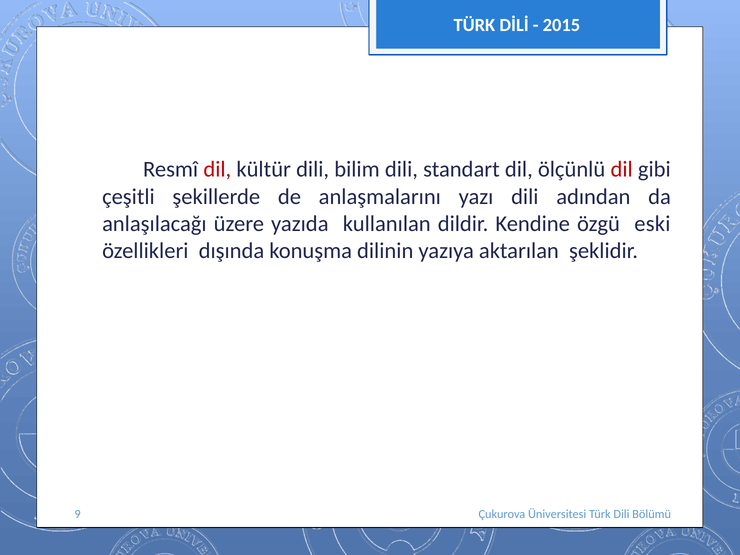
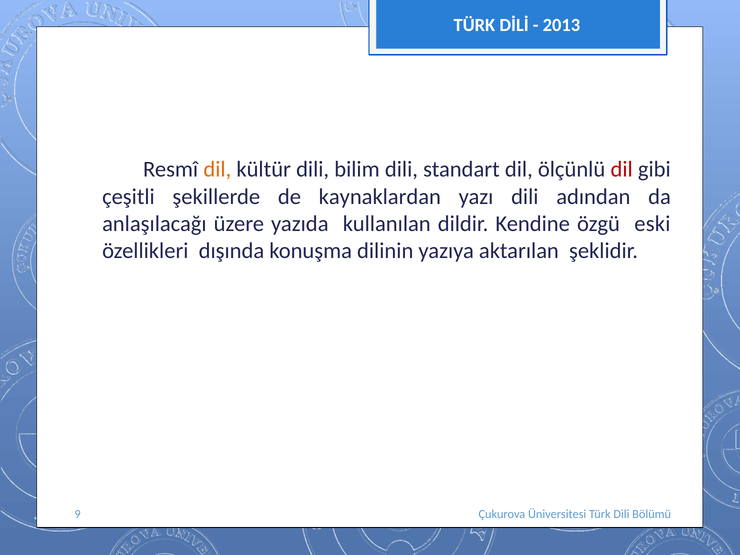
2015: 2015 -> 2013 (561, 25)
dil colour: red -> orange (217, 169)
anlaşmalarını: anlaşmalarını -> kaynaklardan (380, 197)
